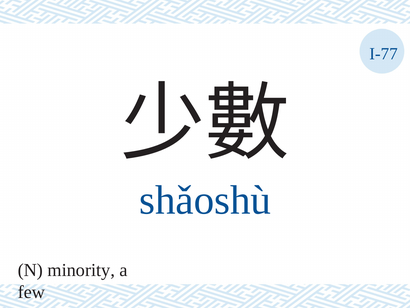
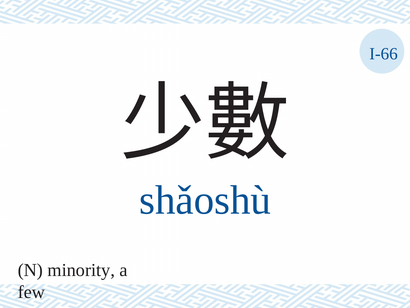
I-77: I-77 -> I-66 (383, 54)
